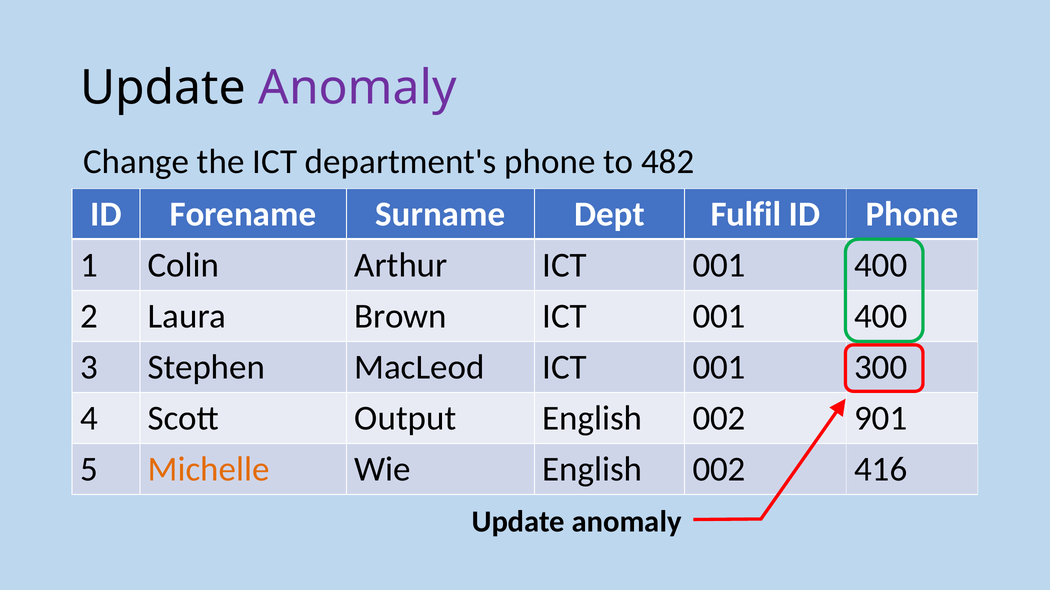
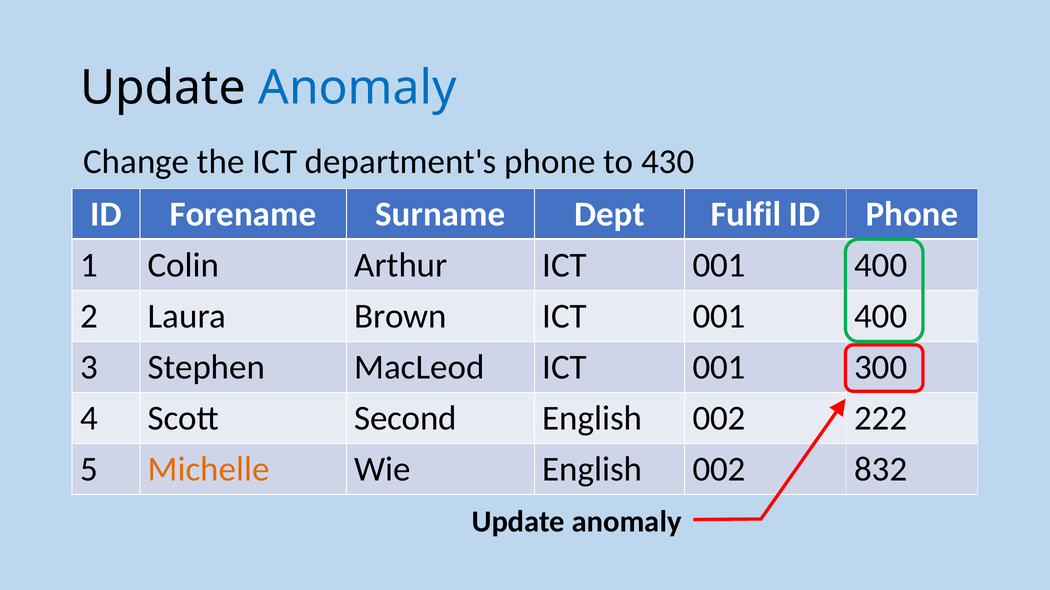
Anomaly colour: purple -> blue (358, 88)
482: 482 -> 430 (668, 162)
Output: Output -> Second (406, 419)
901: 901 -> 222 (881, 419)
416: 416 -> 832 (881, 470)
